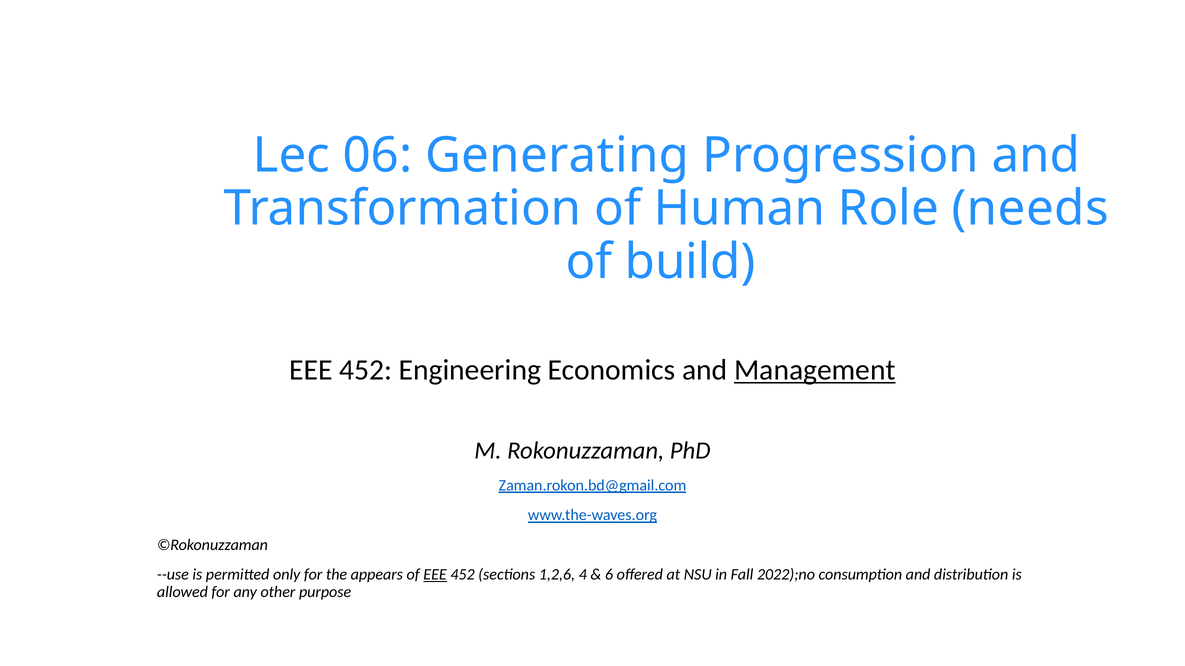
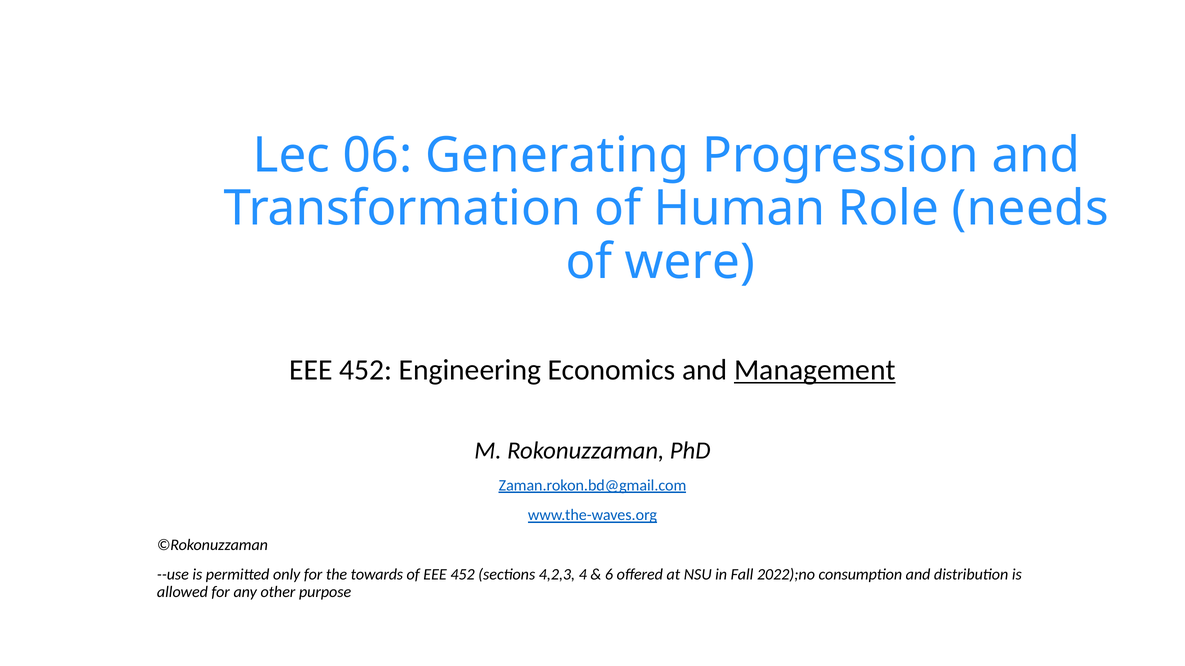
build: build -> were (690, 262)
appears: appears -> towards (377, 575)
EEE underline: present -> none (435, 575)
1,2,6: 1,2,6 -> 4,2,3 (557, 575)
